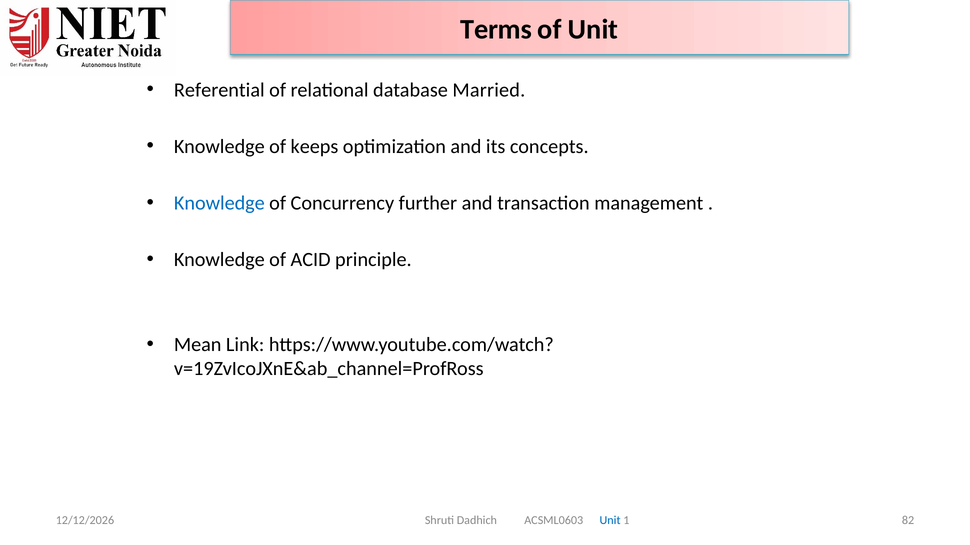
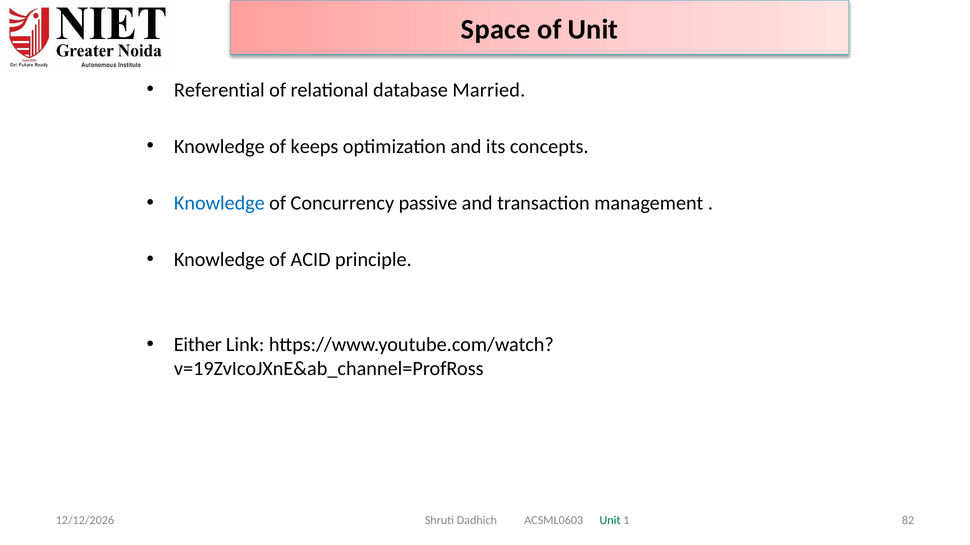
Terms: Terms -> Space (496, 29)
further: further -> passive (428, 203)
Mean: Mean -> Either (198, 345)
Unit colour: blue -> green (610, 521)
